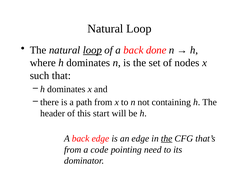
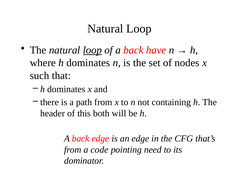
done: done -> have (156, 50)
start: start -> both (101, 114)
the underline: present -> none (167, 139)
